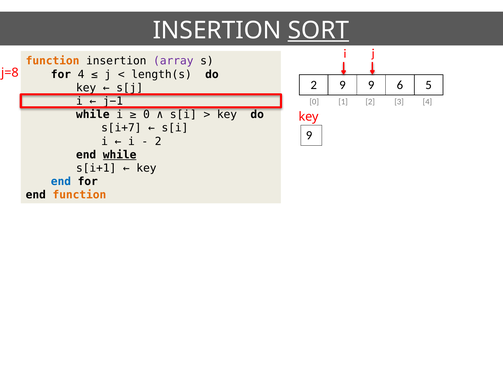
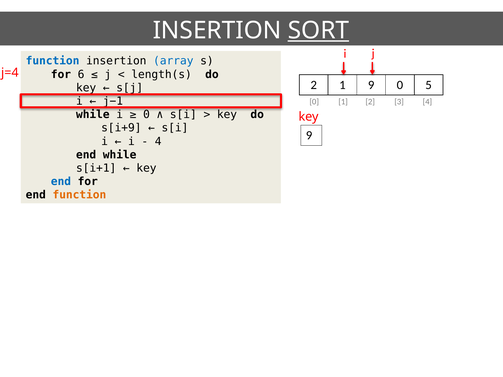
function colour: orange -> blue (53, 61)
array colour: purple -> blue (173, 61)
j=8: j=8 -> j=4 (10, 73)
for 4: 4 -> 6 (81, 74)
2 9: 9 -> 1 (342, 85)
9 6: 6 -> 0 (400, 85)
s[i+7: s[i+7 -> s[i+9 (121, 128)
2: 2 -> 4 (158, 141)
while underline: present -> none (120, 155)
